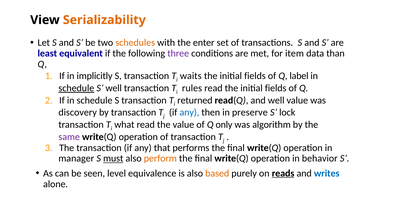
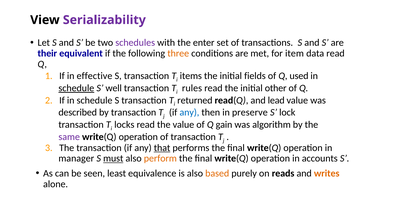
Serializability colour: orange -> purple (104, 20)
schedules colour: orange -> purple (135, 43)
least: least -> their (47, 53)
three colour: purple -> orange (178, 53)
data than: than -> read (335, 53)
implicitly: implicitly -> effective (94, 76)
waits: waits -> items (191, 76)
label: label -> used (299, 76)
read the initial fields: fields -> other (276, 88)
and well: well -> lead (276, 100)
discovery: discovery -> described (78, 112)
what: what -> locks (124, 124)
only: only -> gain (224, 124)
that underline: none -> present (162, 148)
behavior: behavior -> accounts (320, 158)
level: level -> least (117, 173)
reads underline: present -> none (283, 173)
writes colour: blue -> orange (327, 173)
